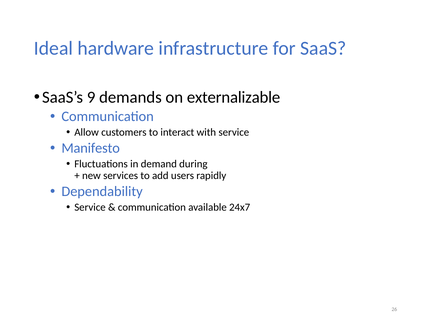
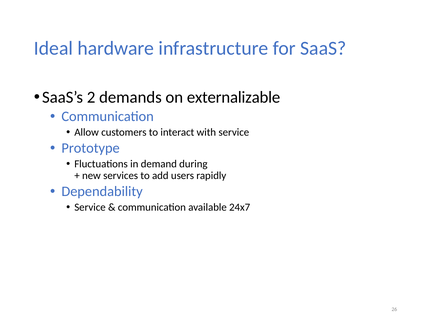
9: 9 -> 2 (91, 97)
Manifesto: Manifesto -> Prototype (91, 148)
